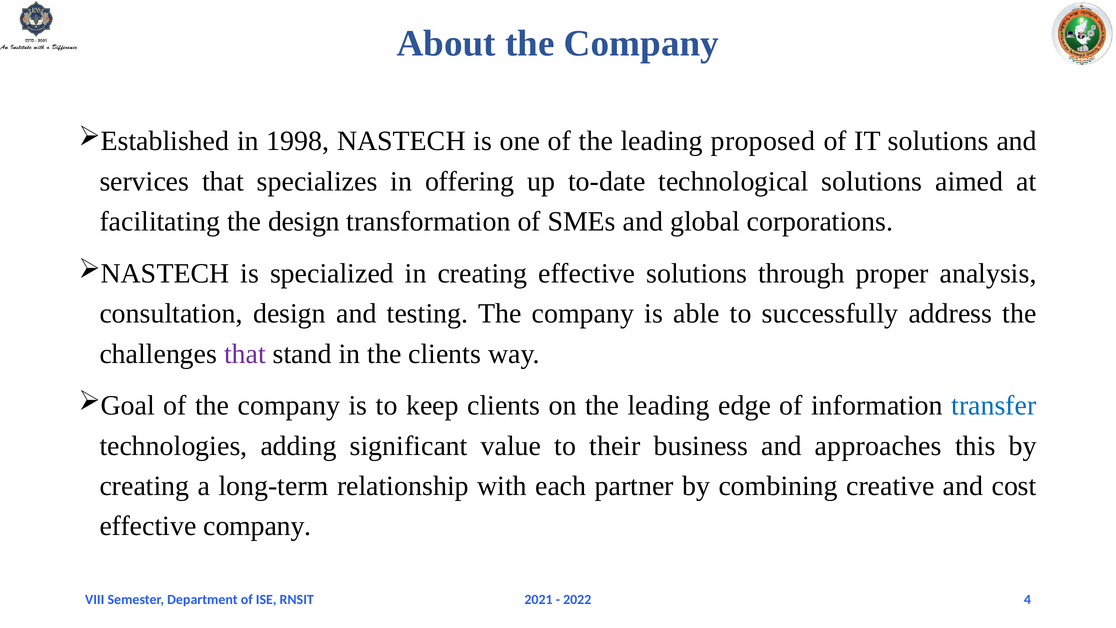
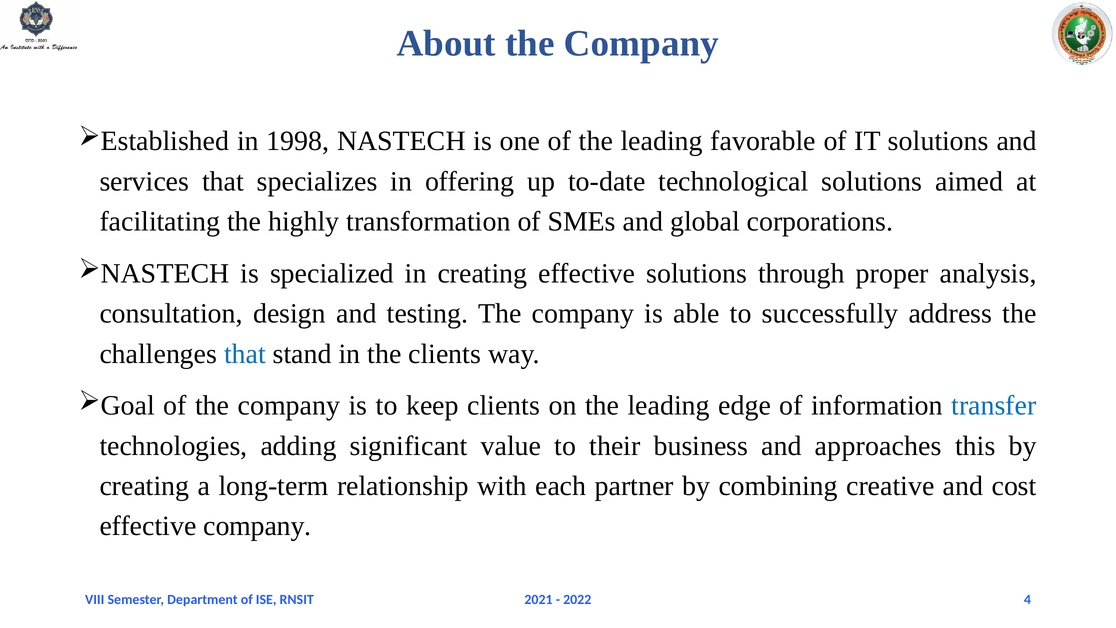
proposed: proposed -> favorable (763, 141)
the design: design -> highly (304, 222)
that colour: purple -> blue (245, 354)
